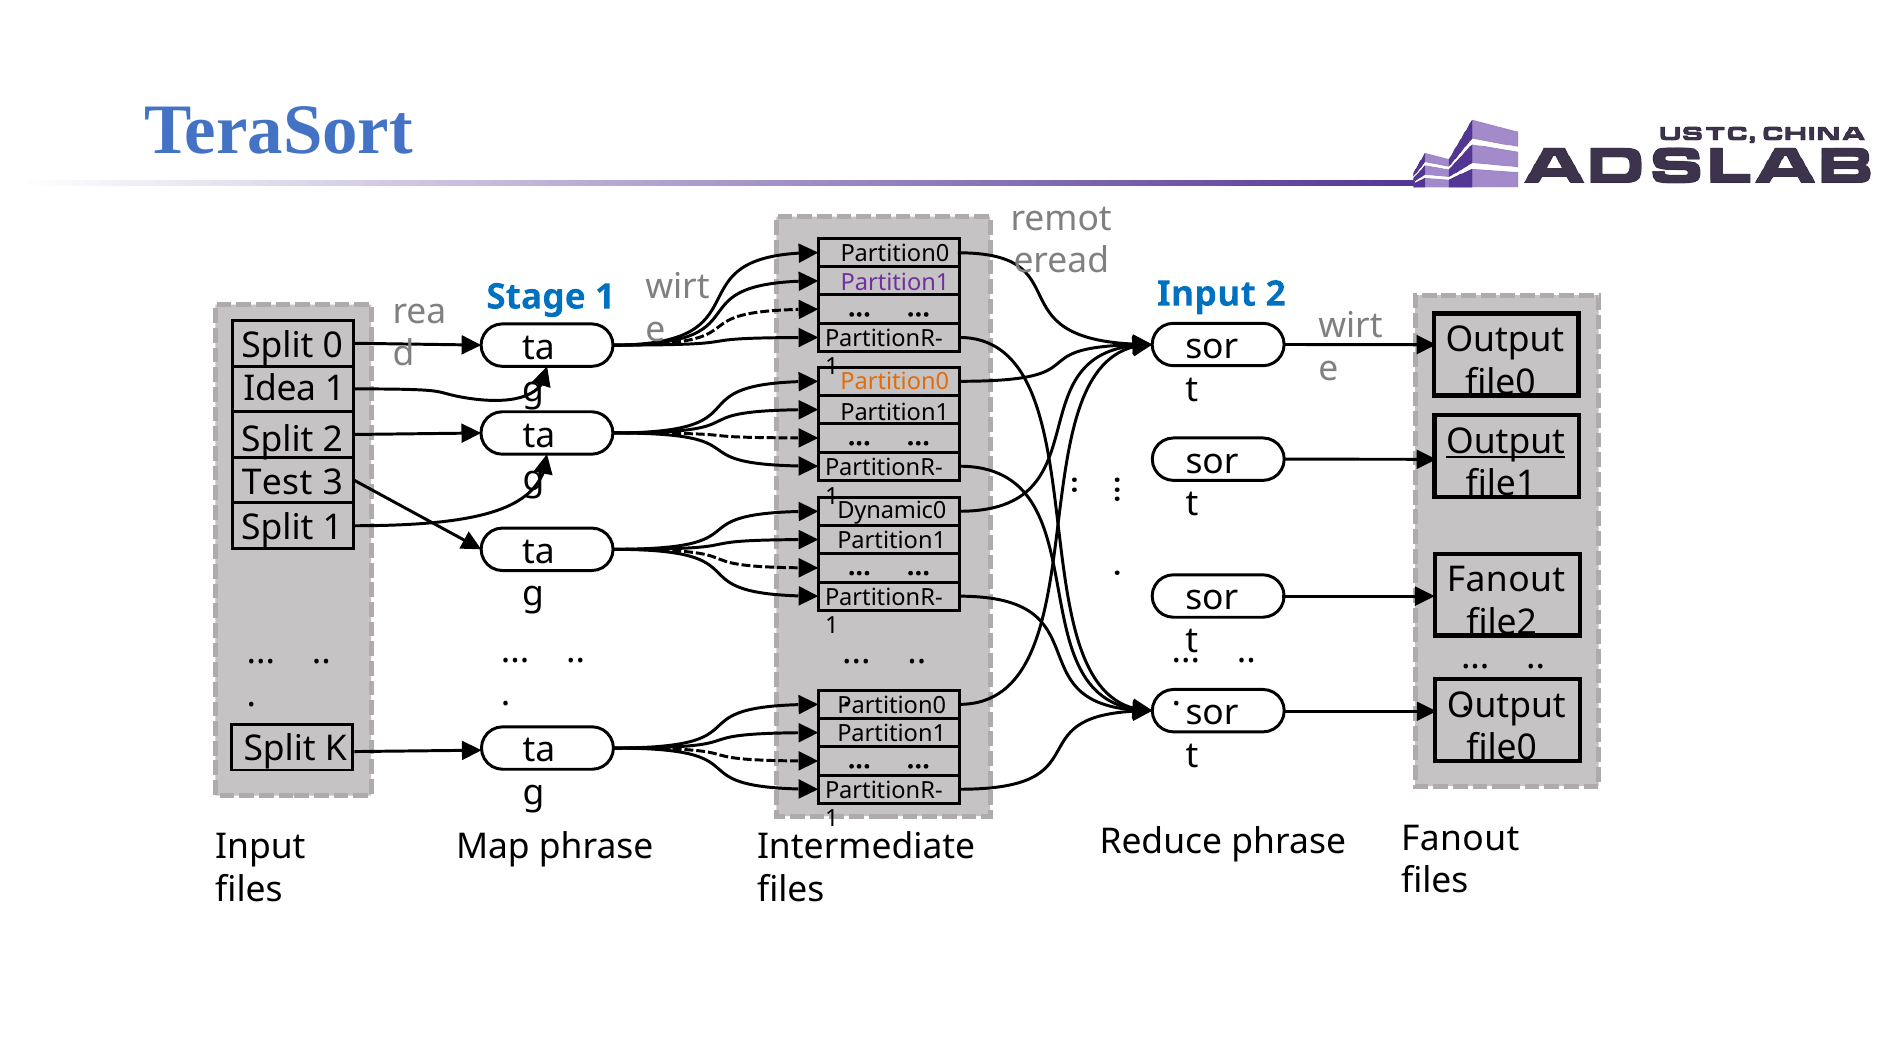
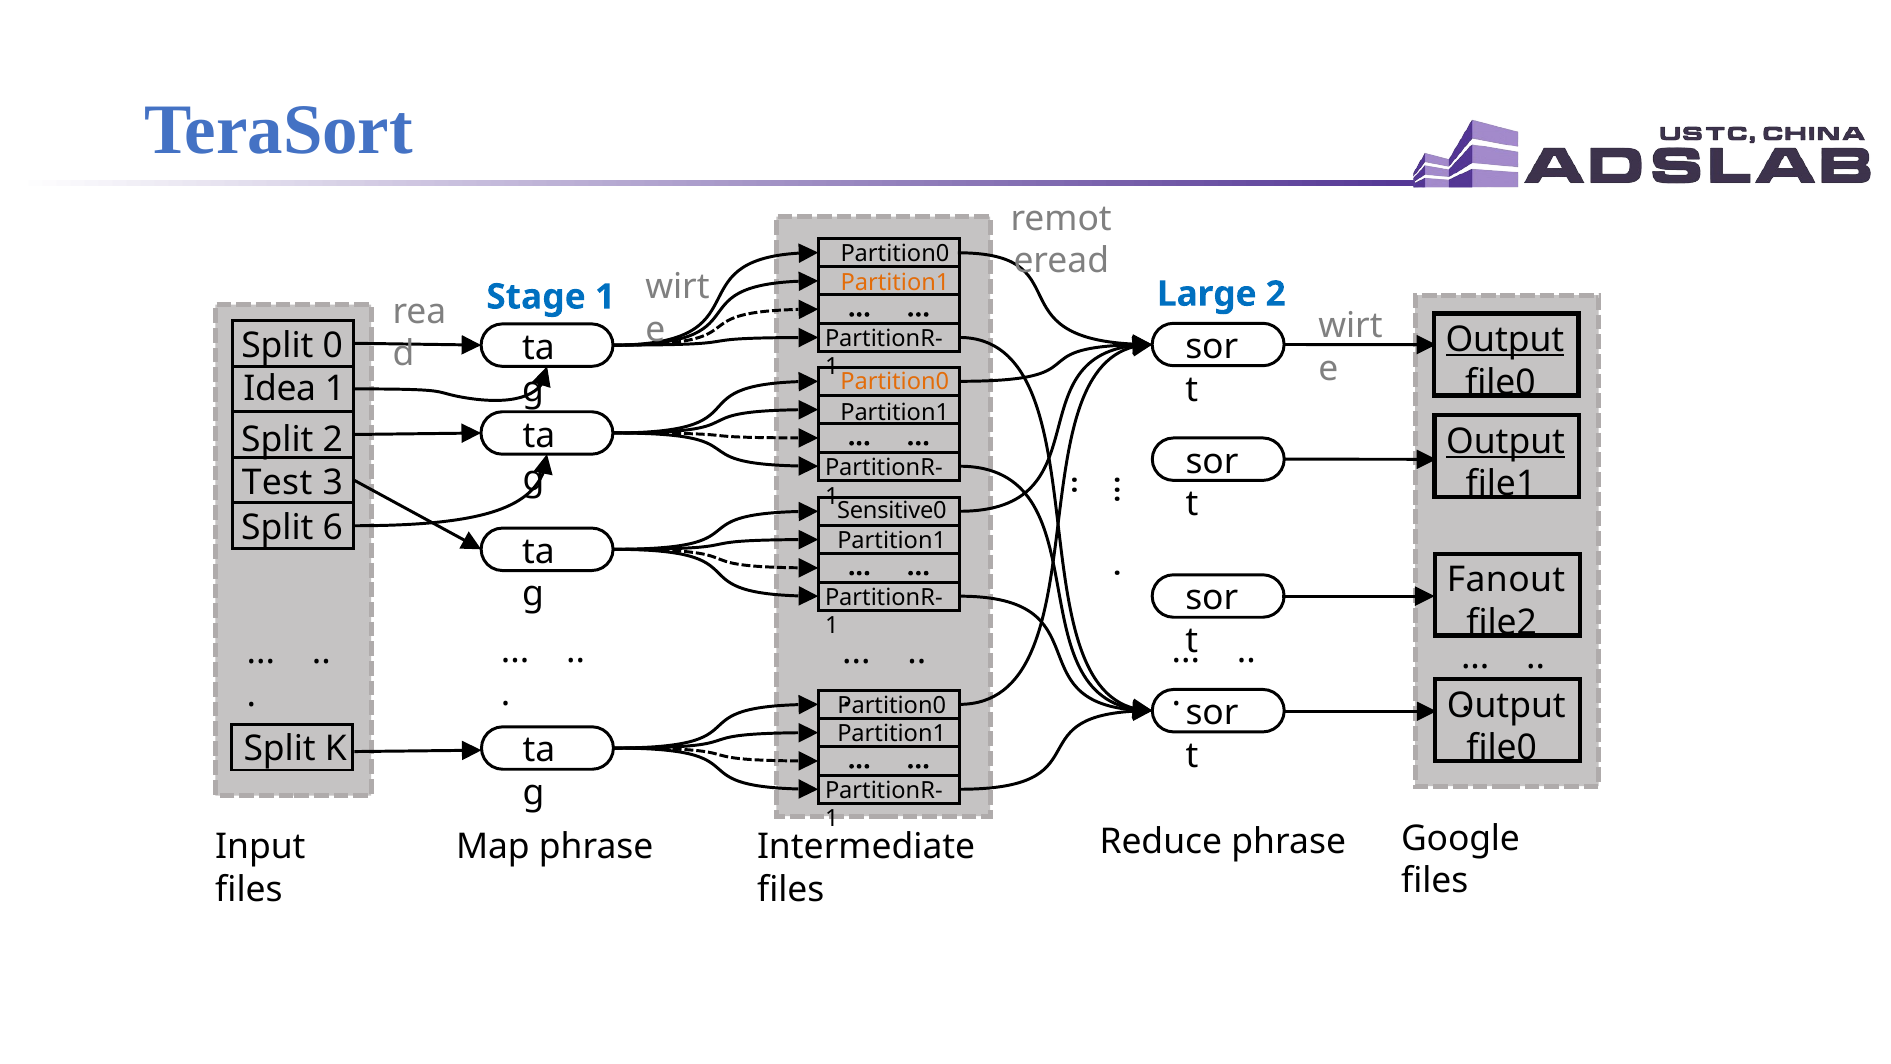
Partition1 colour: purple -> orange (895, 282)
Input: Input -> Large (1207, 294)
Output underline: none -> present (1505, 340)
Dynamic0: Dynamic0 -> Sensitive0 (892, 510)
Split 1: 1 -> 6 (333, 528)
Fanout: Fanout -> Google (1461, 838)
